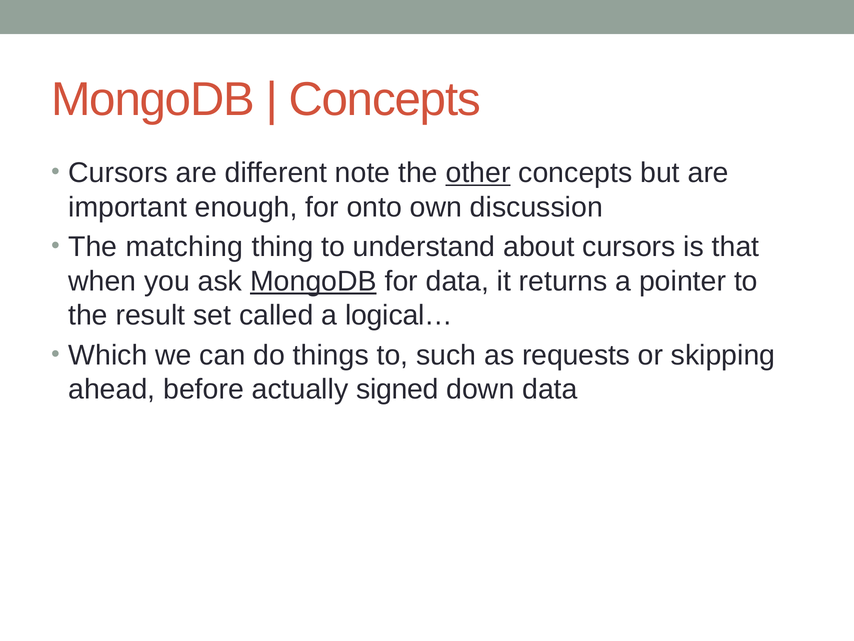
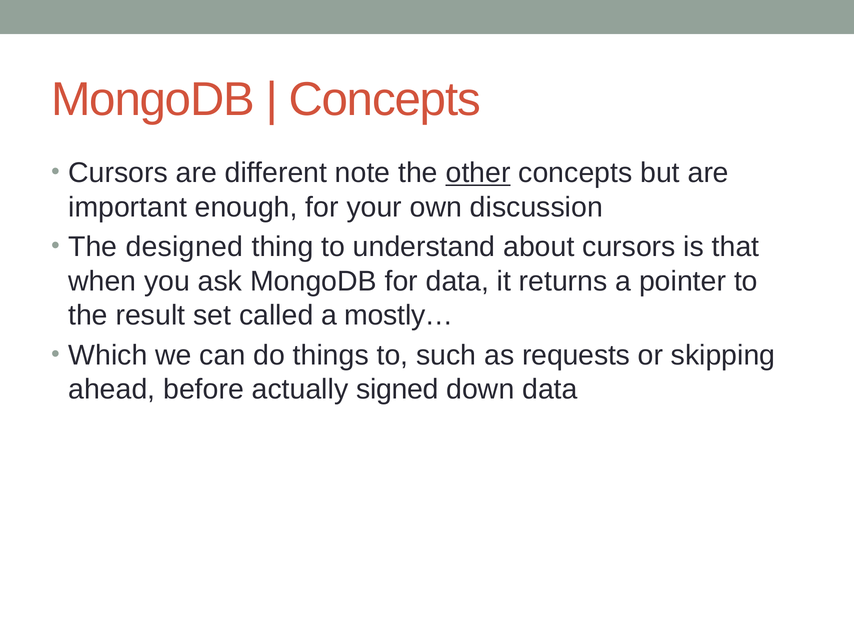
onto: onto -> your (374, 207)
matching: matching -> designed (184, 247)
MongoDB underline: present -> none (313, 281)
logical…: logical… -> mostly… (399, 315)
